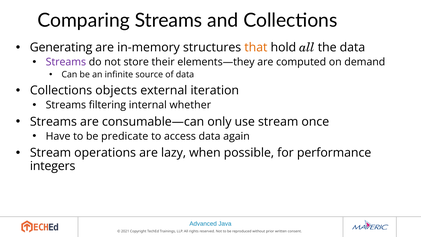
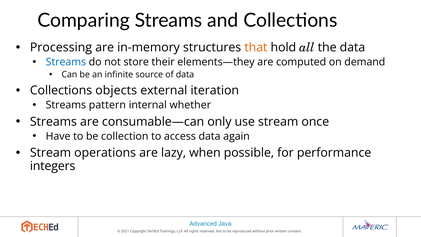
Generating: Generating -> Processing (61, 48)
Streams colour: purple -> blue (66, 62)
filtering: filtering -> pattern (107, 105)
predicate: predicate -> collection (125, 136)
